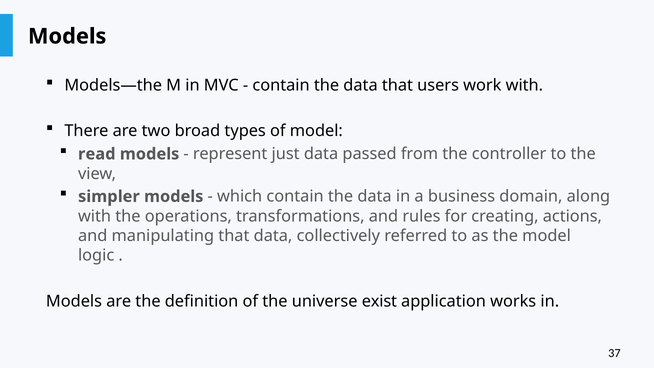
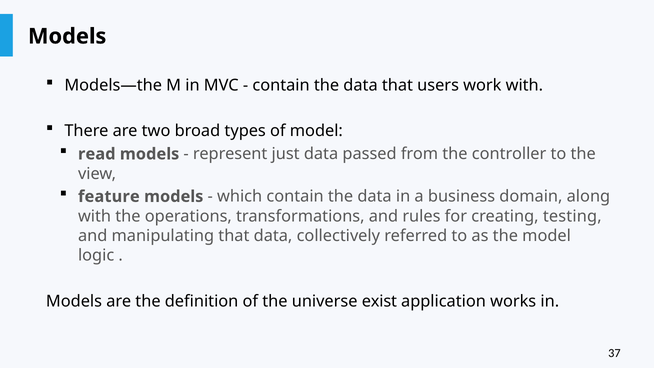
simpler: simpler -> feature (109, 196)
actions: actions -> testing (572, 216)
